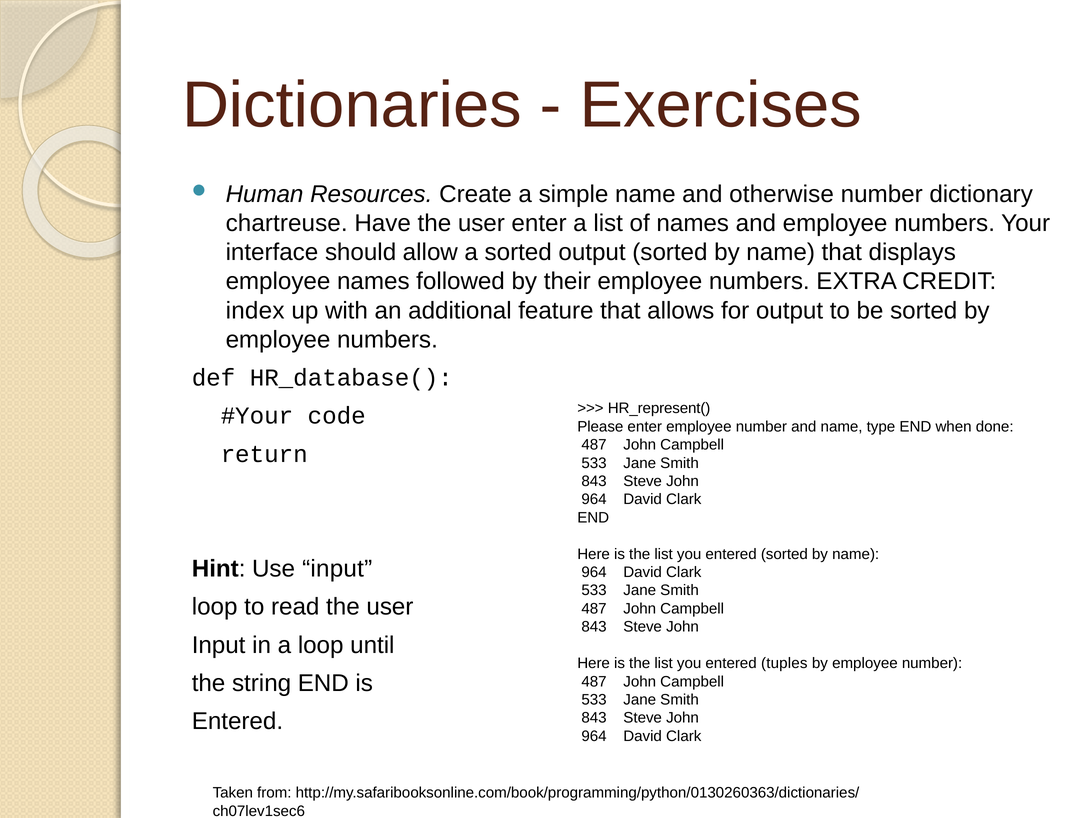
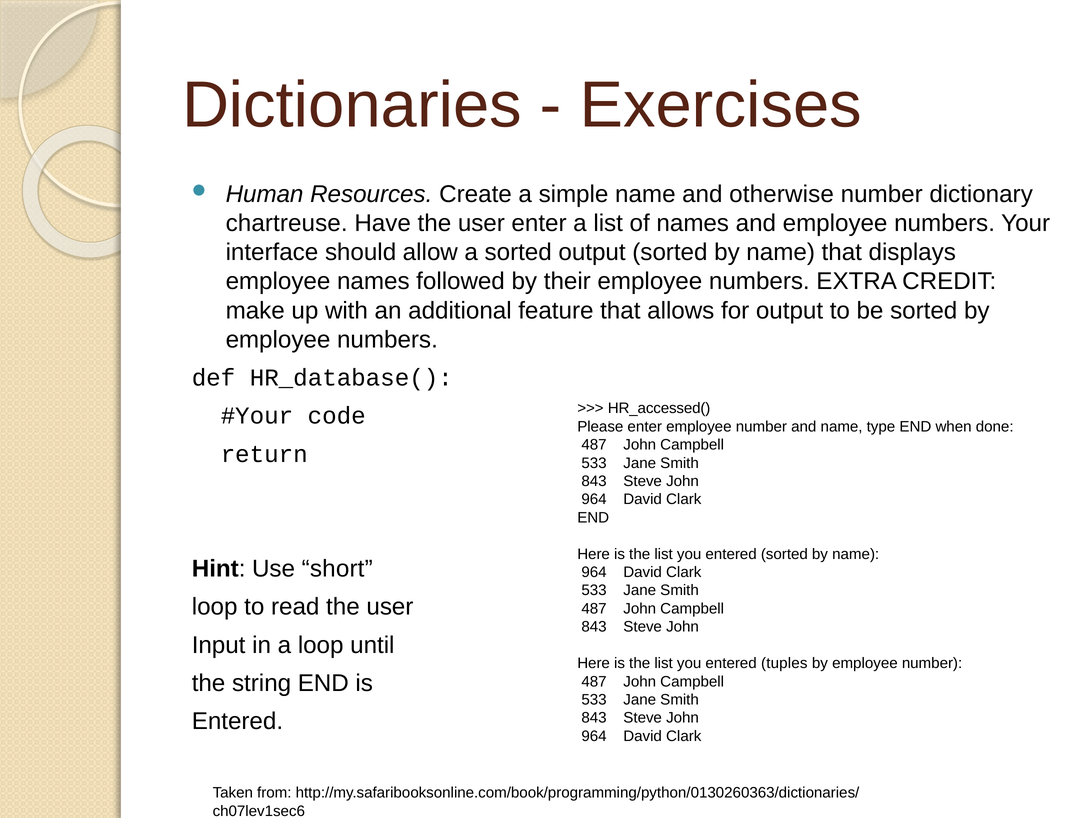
index: index -> make (255, 311)
HR_represent(: HR_represent( -> HR_accessed( (659, 409)
Use input: input -> short (337, 569)
